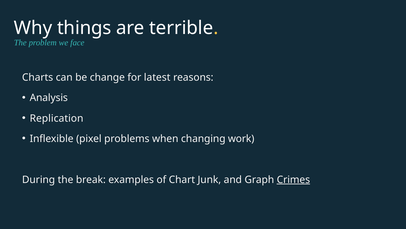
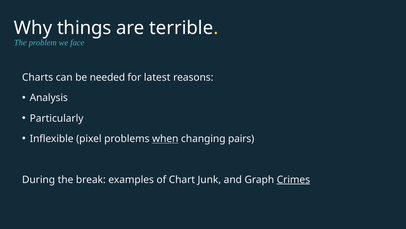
change: change -> needed (107, 77)
Replication: Replication -> Particularly (57, 118)
when underline: none -> present (165, 138)
work: work -> pairs (241, 138)
